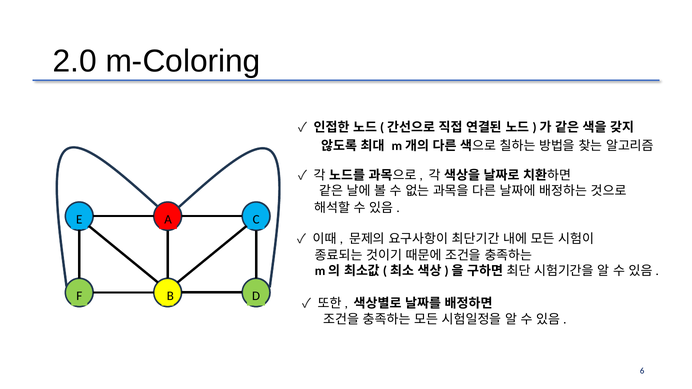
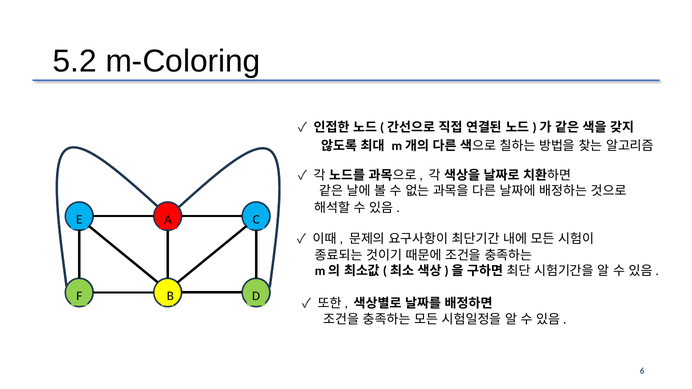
2.0: 2.0 -> 5.2 (75, 61)
